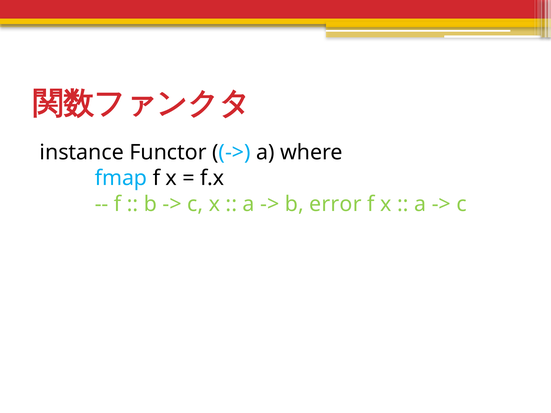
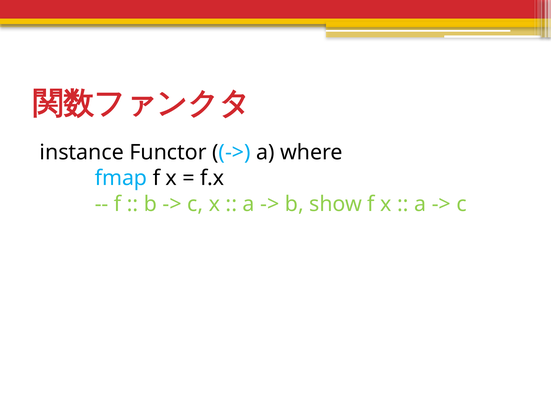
error: error -> show (336, 204)
